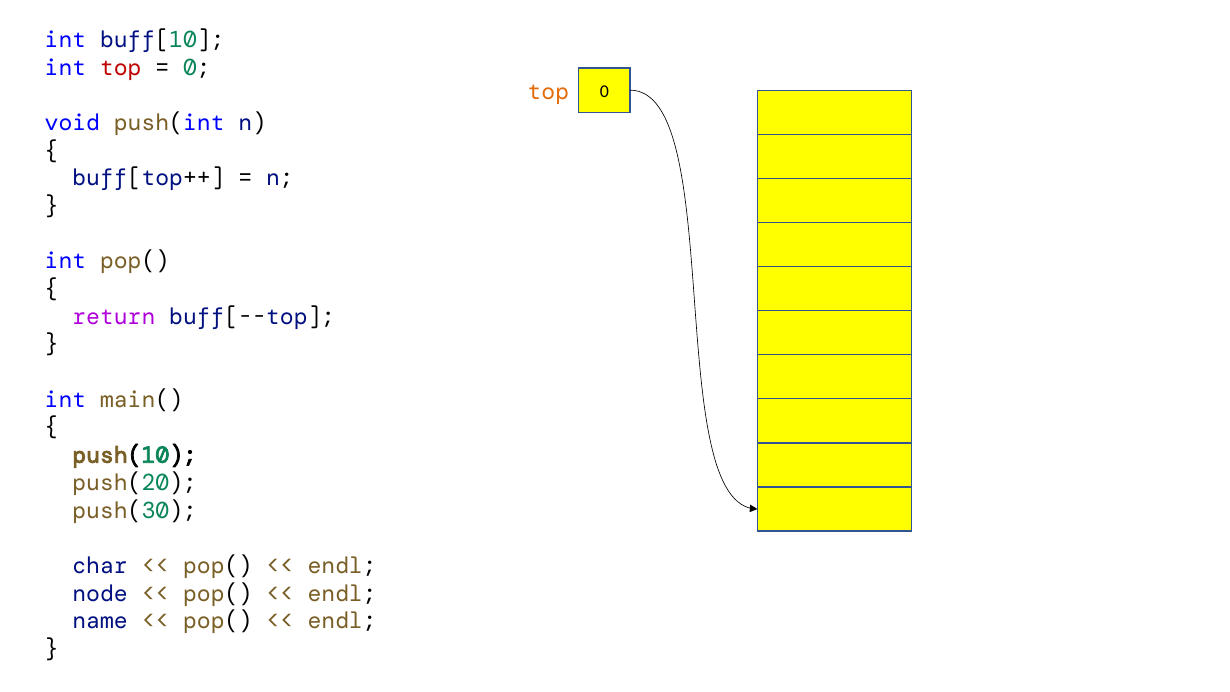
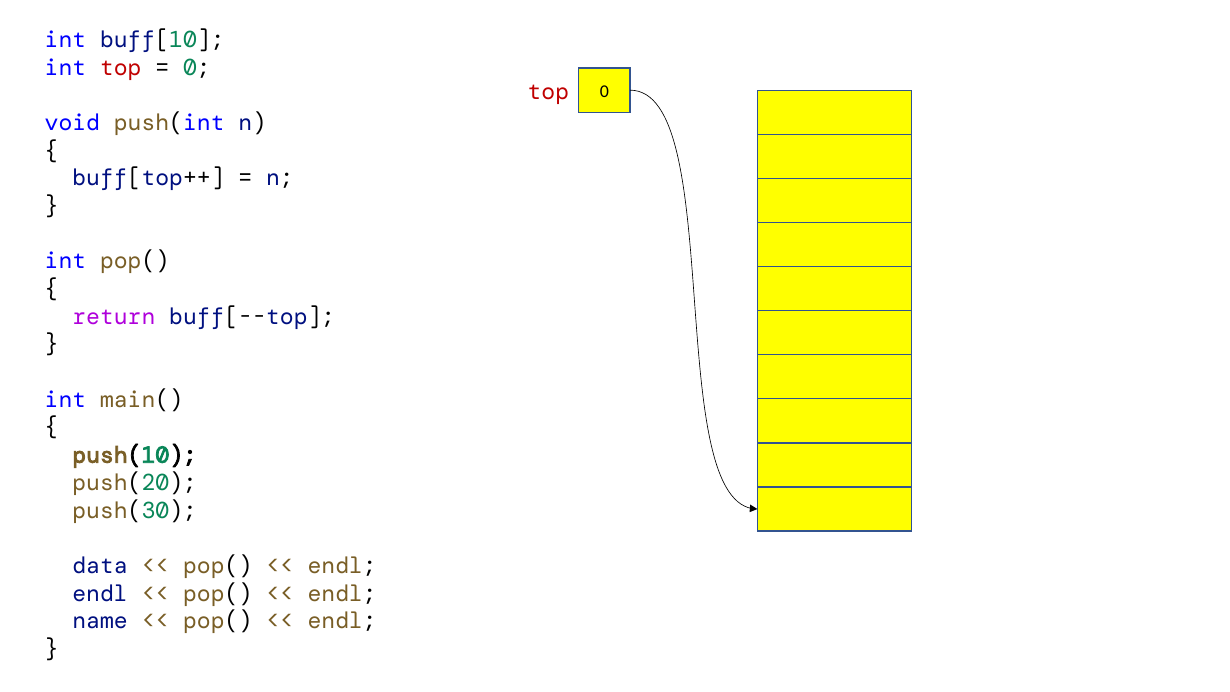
top colour: orange -> red (548, 92)
char: char -> data (100, 566)
node: node -> endl (100, 593)
